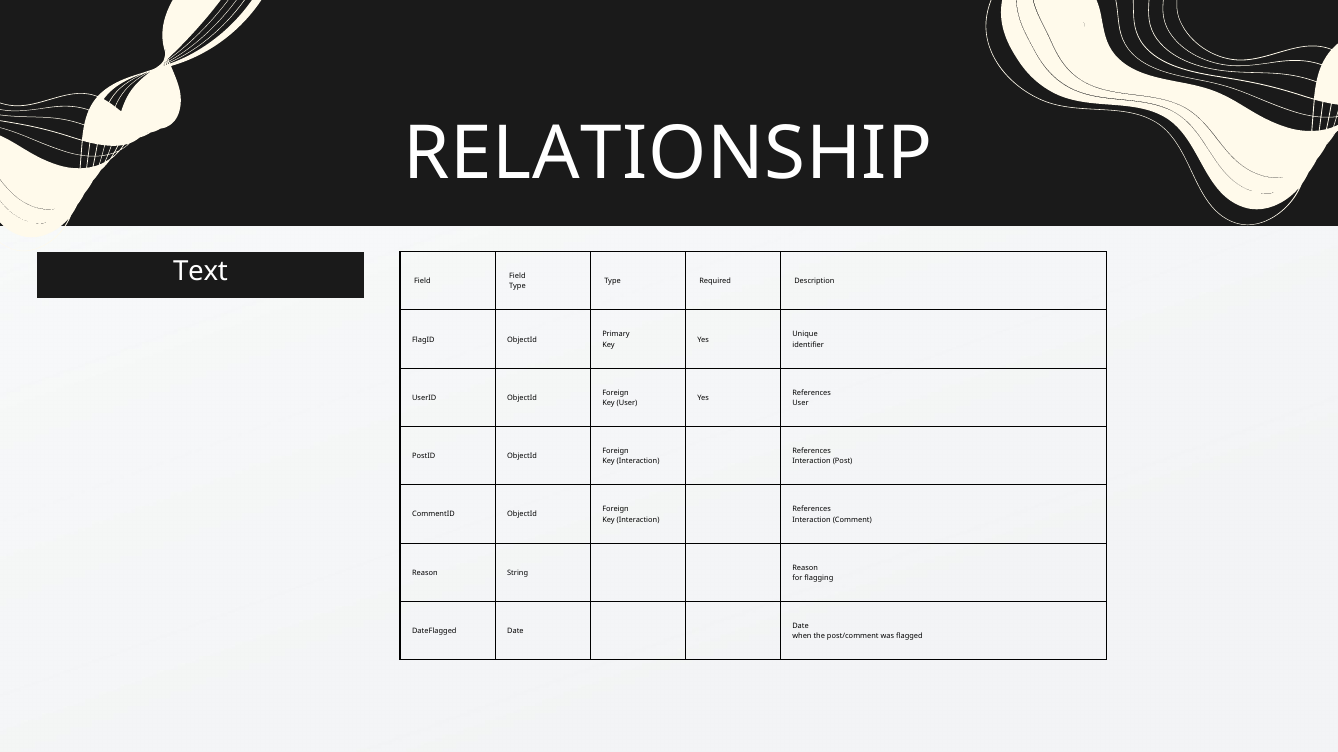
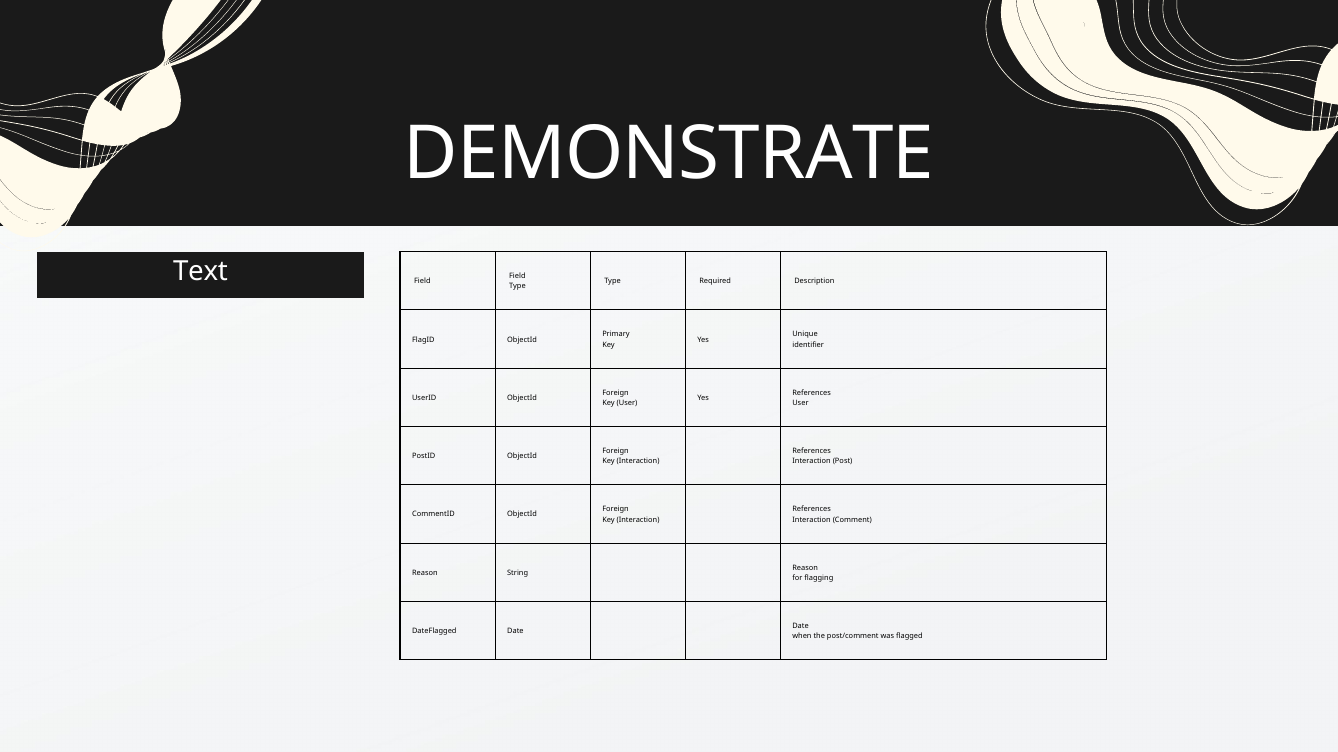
RELATIONSHIP: RELATIONSHIP -> DEMONSTRATE (669, 154)
